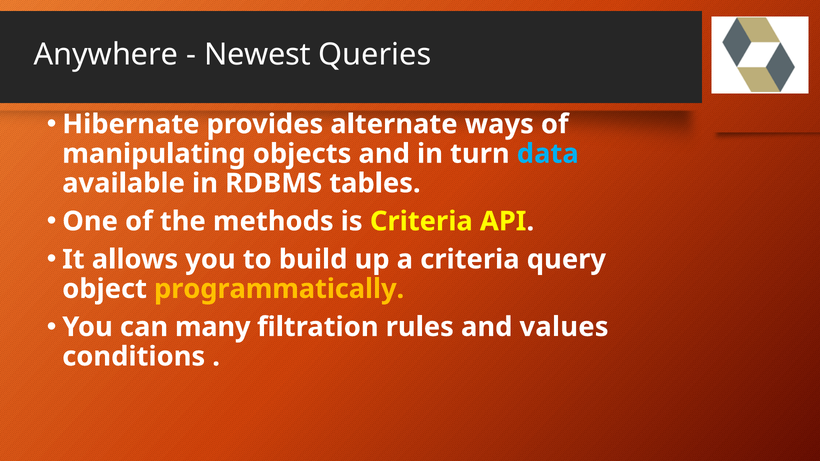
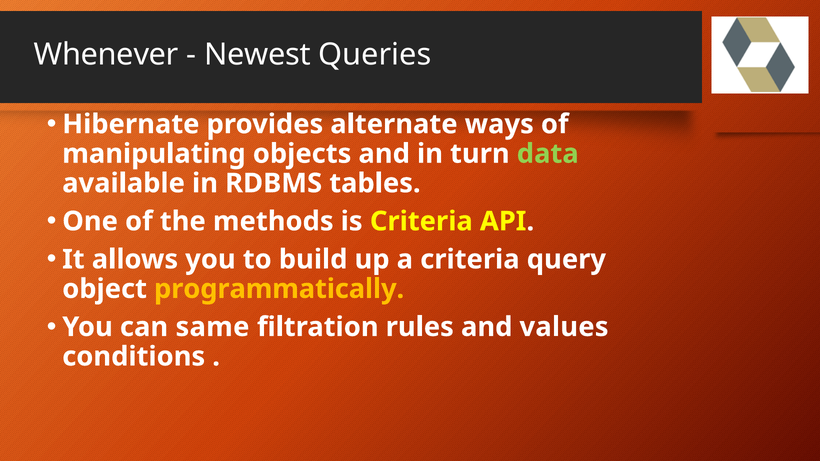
Anywhere: Anywhere -> Whenever (106, 55)
data colour: light blue -> light green (548, 154)
many: many -> same (212, 327)
